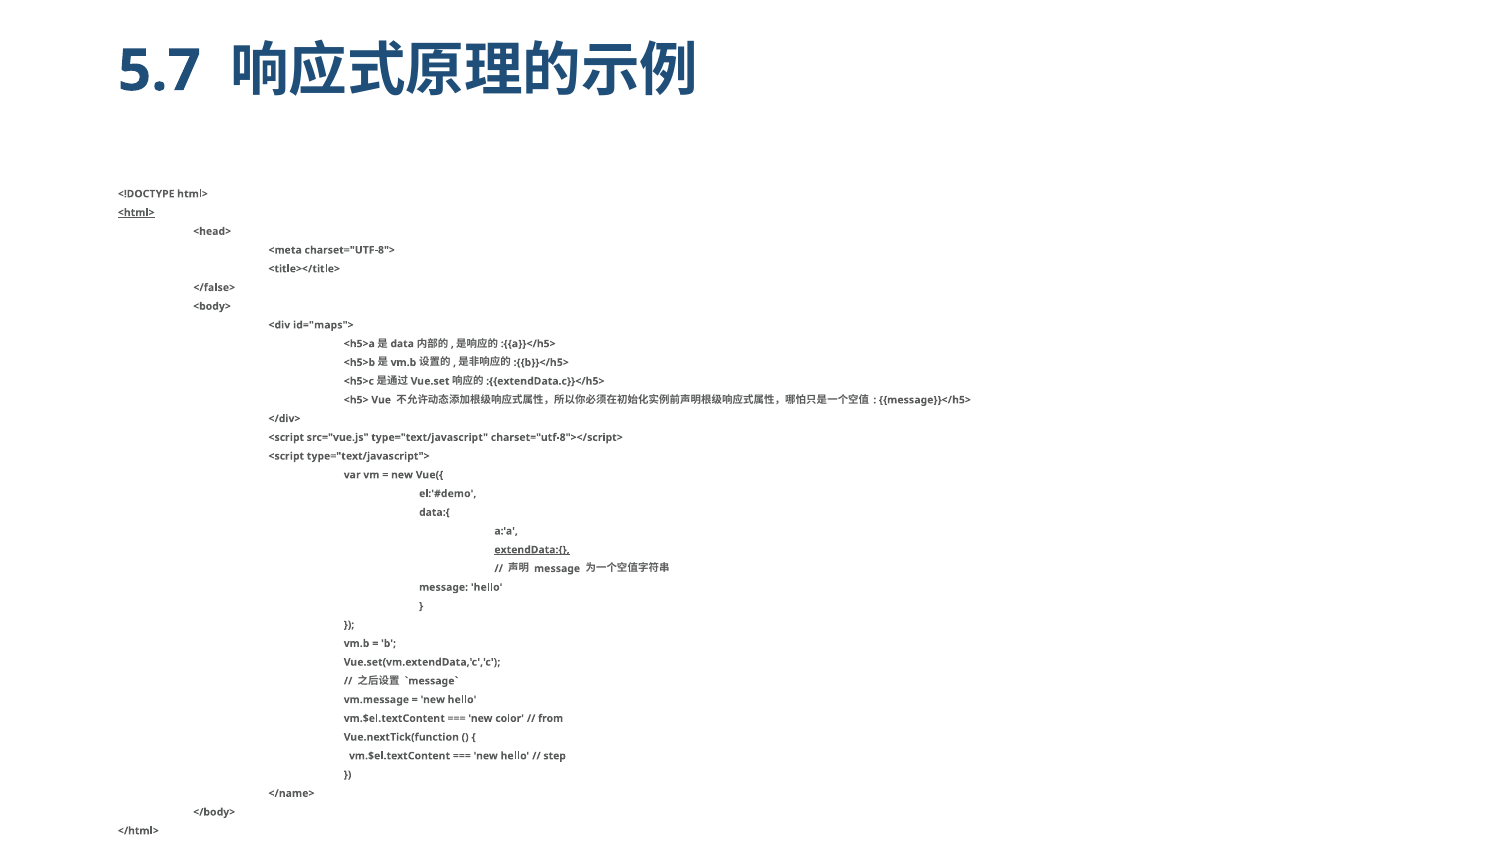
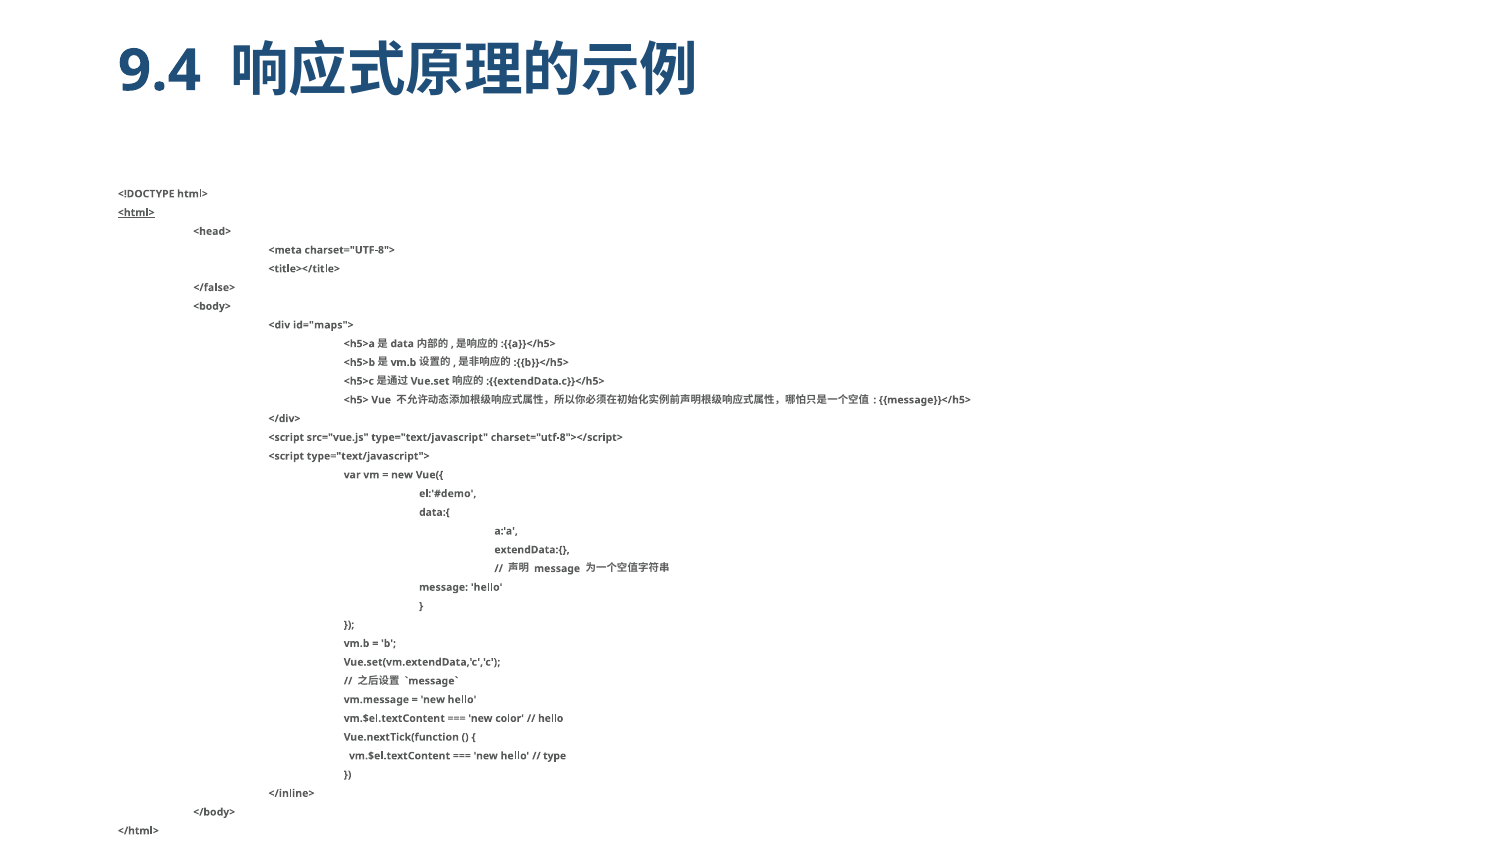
5.7: 5.7 -> 9.4 (159, 71)
extendData:{ underline: present -> none (532, 550)
from: from -> hello (551, 719)
step: step -> type (555, 756)
</name>: </name> -> </inline> (291, 793)
